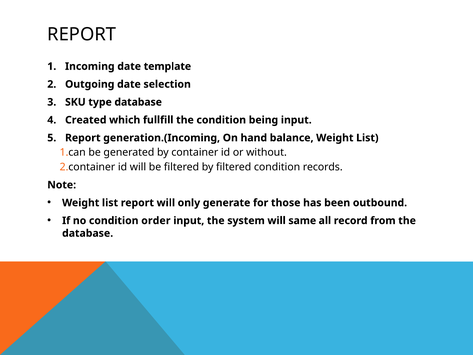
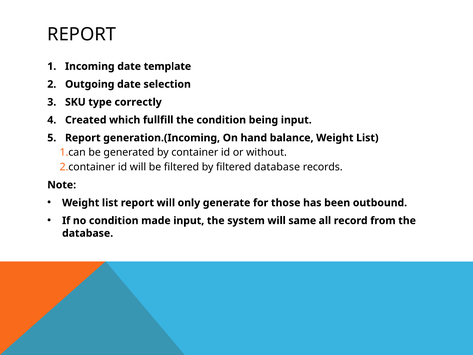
type database: database -> correctly (138, 102)
filtered condition: condition -> database (277, 167)
order: order -> made (156, 221)
